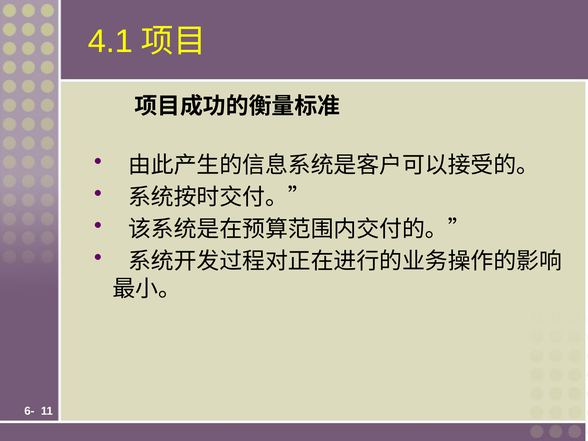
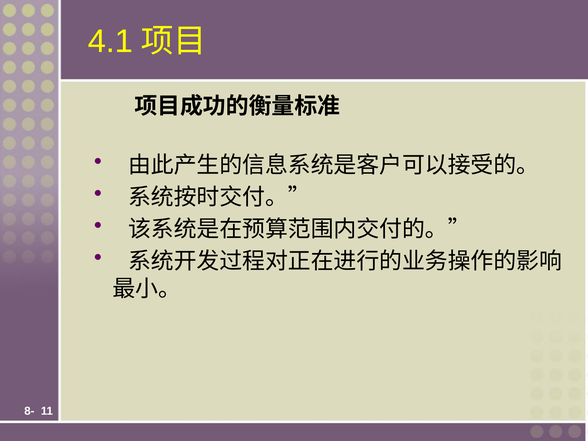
6-: 6- -> 8- (29, 411)
